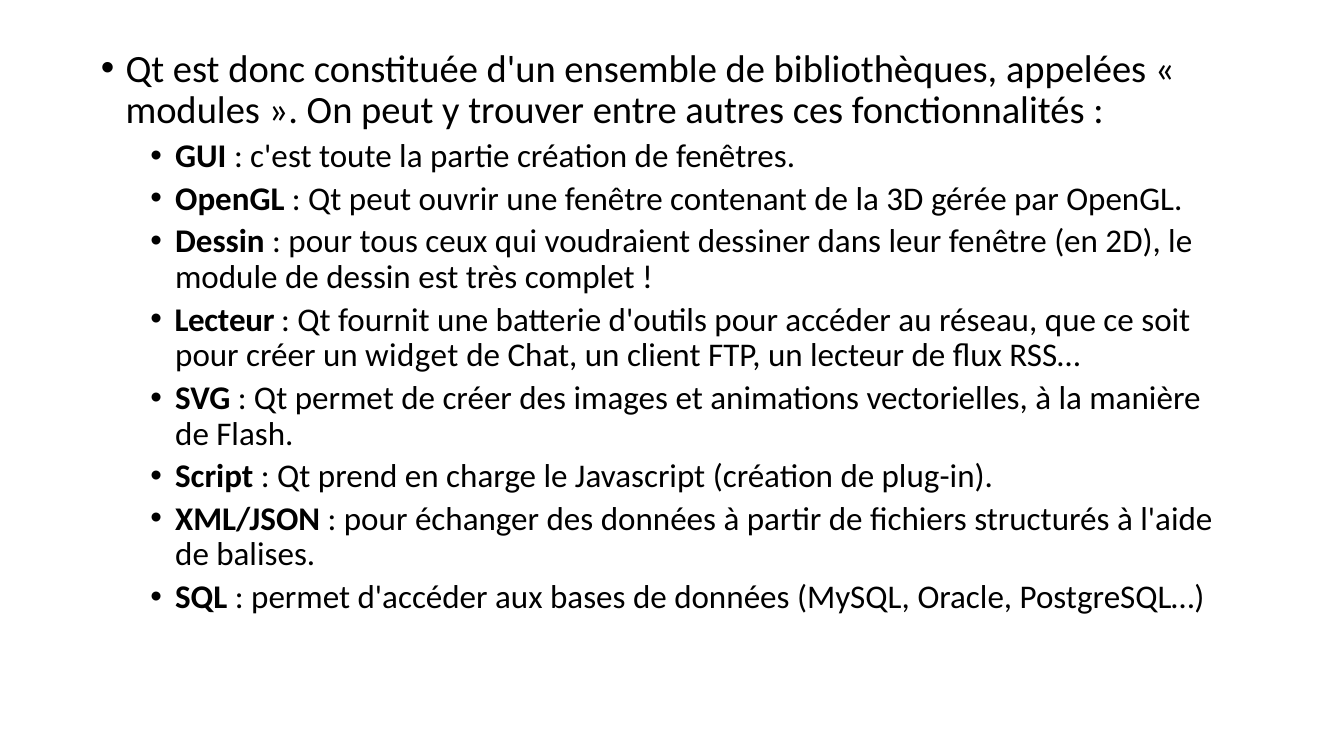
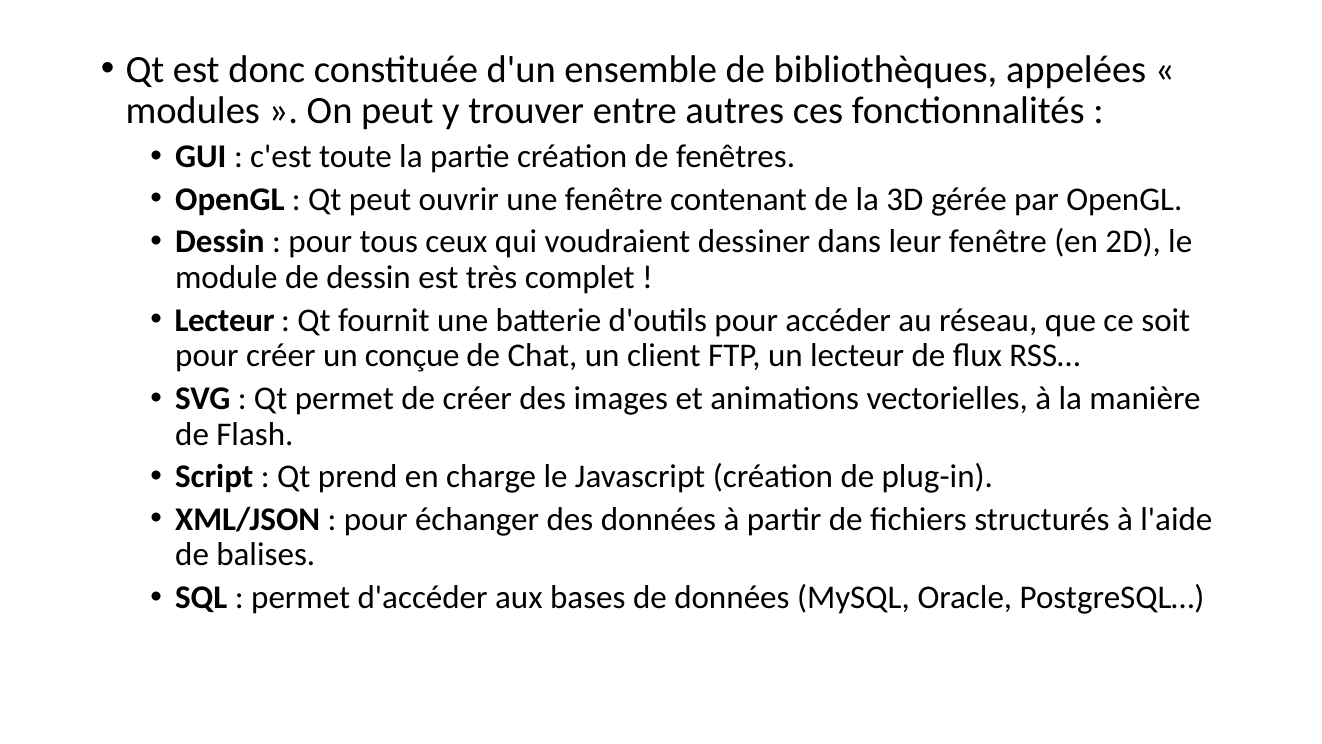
widget: widget -> conçue (412, 356)
